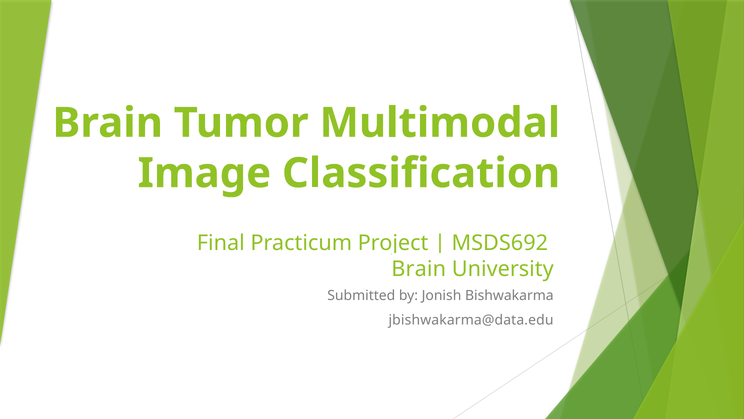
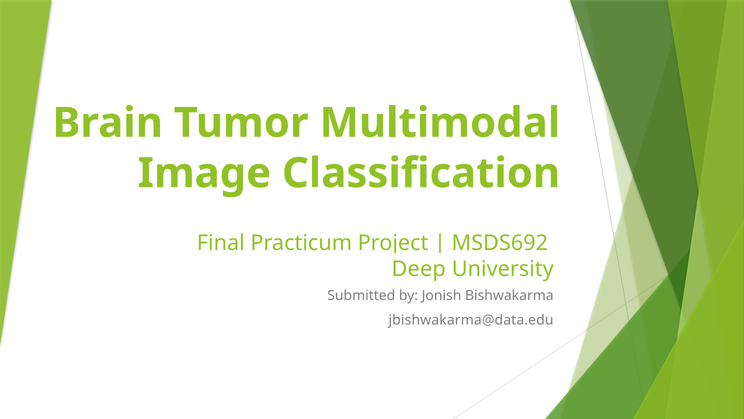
Brain: Brain -> Deep (419, 269)
